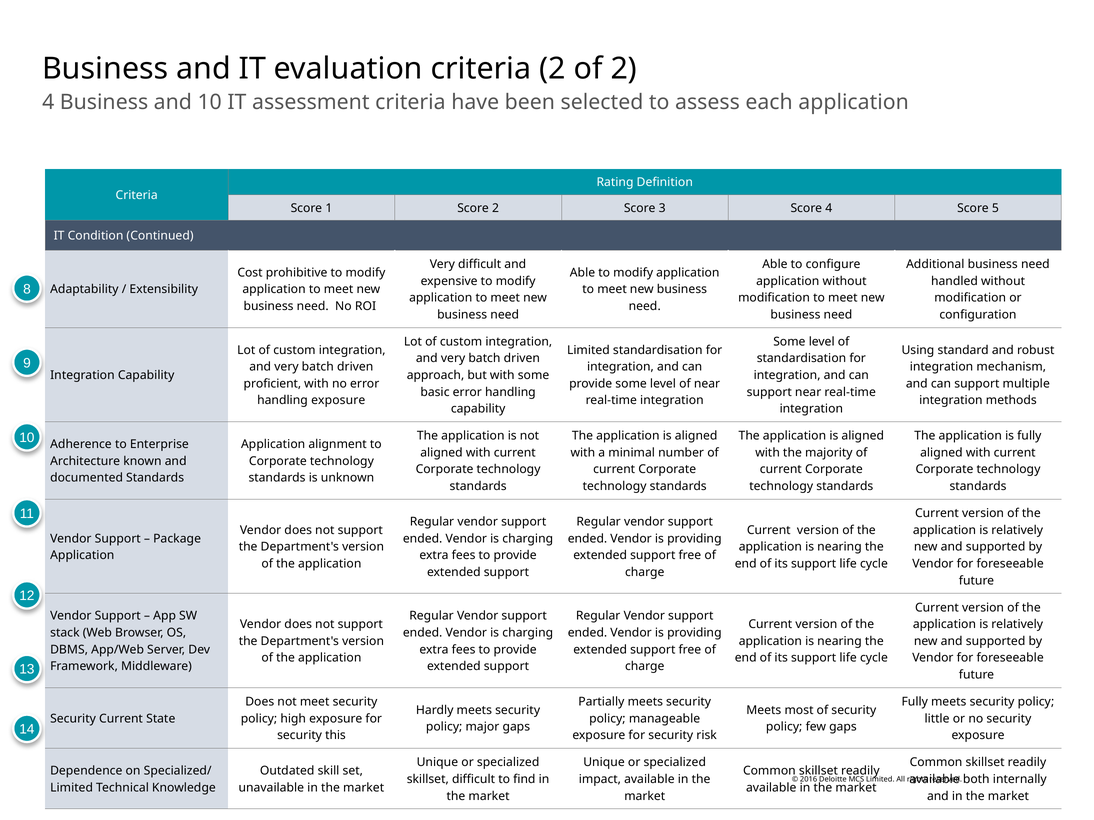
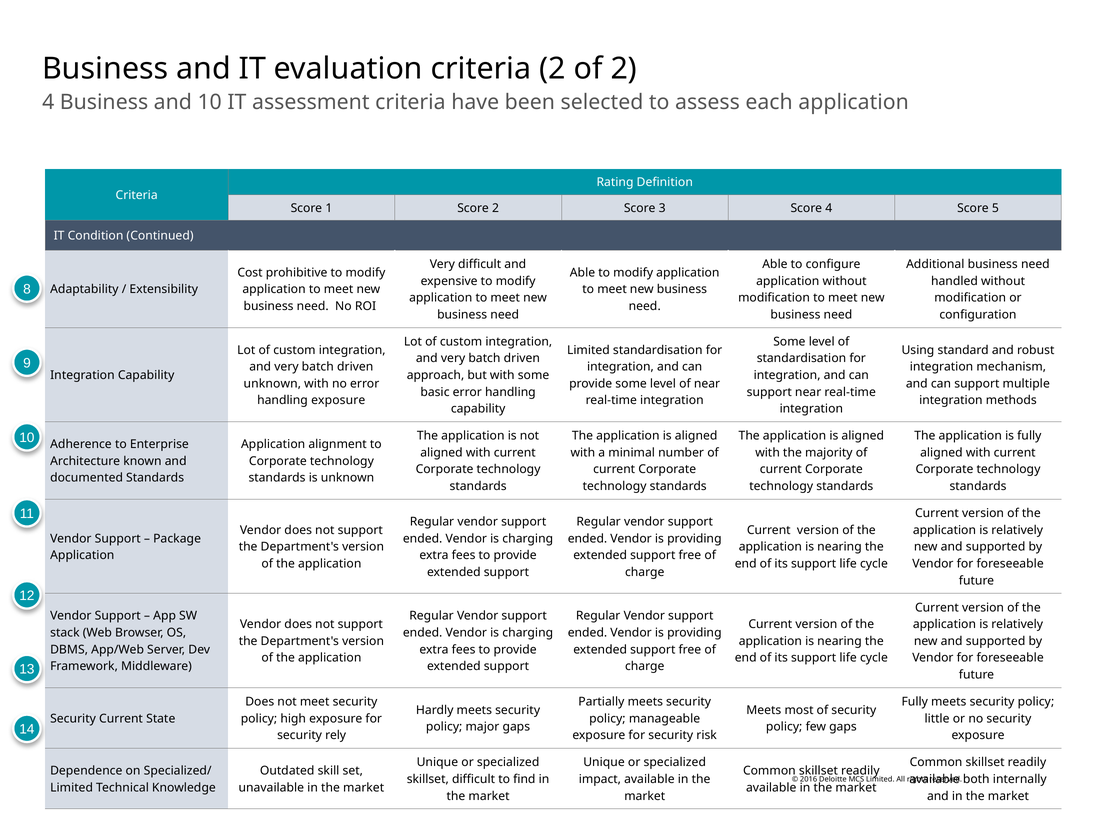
proficient: proficient -> unknown (272, 384)
this: this -> rely (336, 736)
